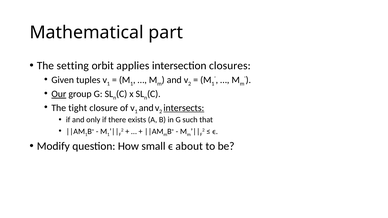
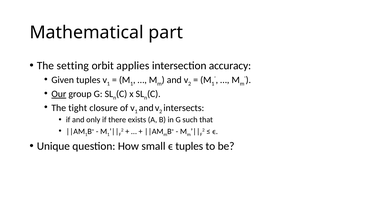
closures: closures -> accuracy (230, 66)
intersects underline: present -> none (184, 108)
Modify: Modify -> Unique (53, 146)
ϵ about: about -> tuples (189, 146)
